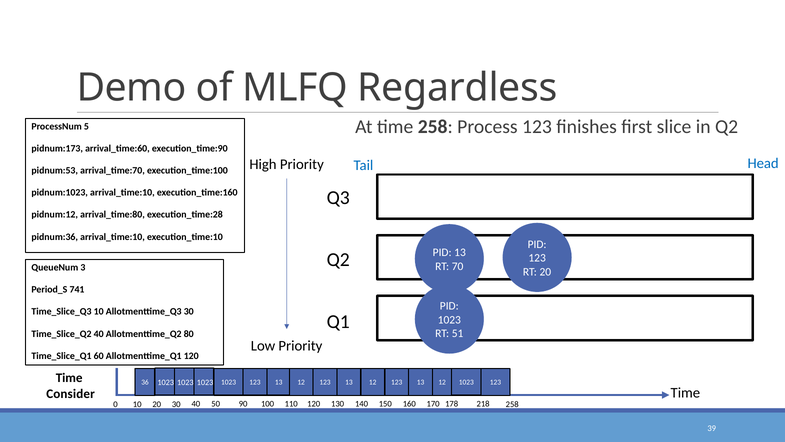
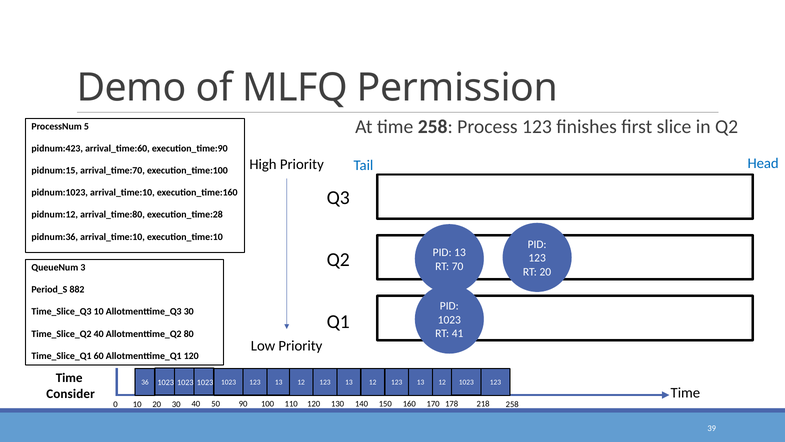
Regardless: Regardless -> Permission (457, 88)
pidnum:173: pidnum:173 -> pidnum:423 (57, 148)
pidnum:53: pidnum:53 -> pidnum:15 (55, 170)
741: 741 -> 882 (77, 289)
51: 51 -> 41 (458, 333)
